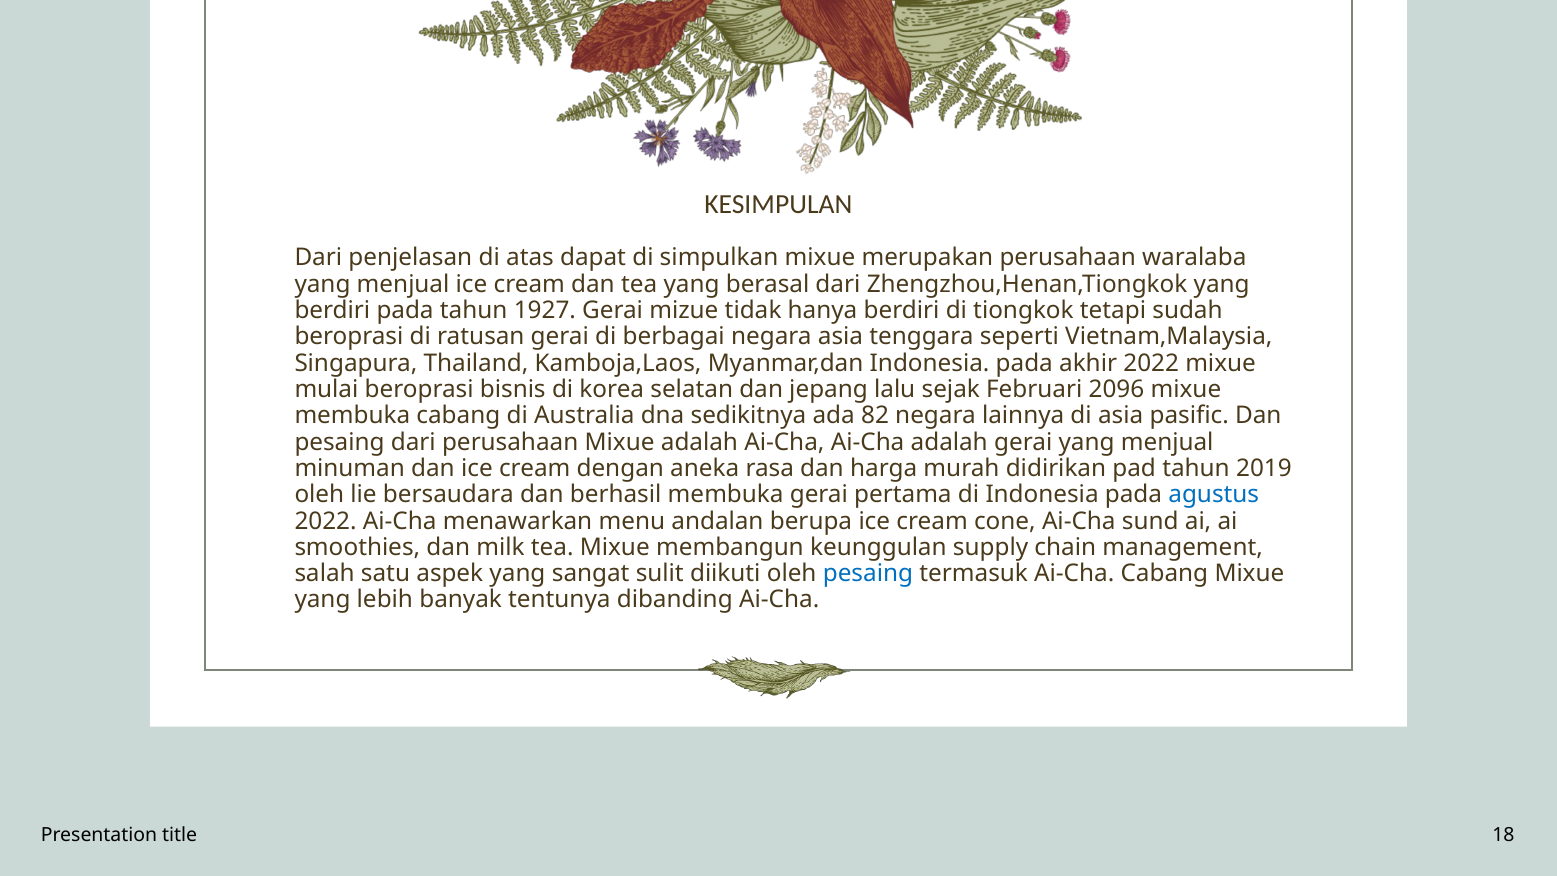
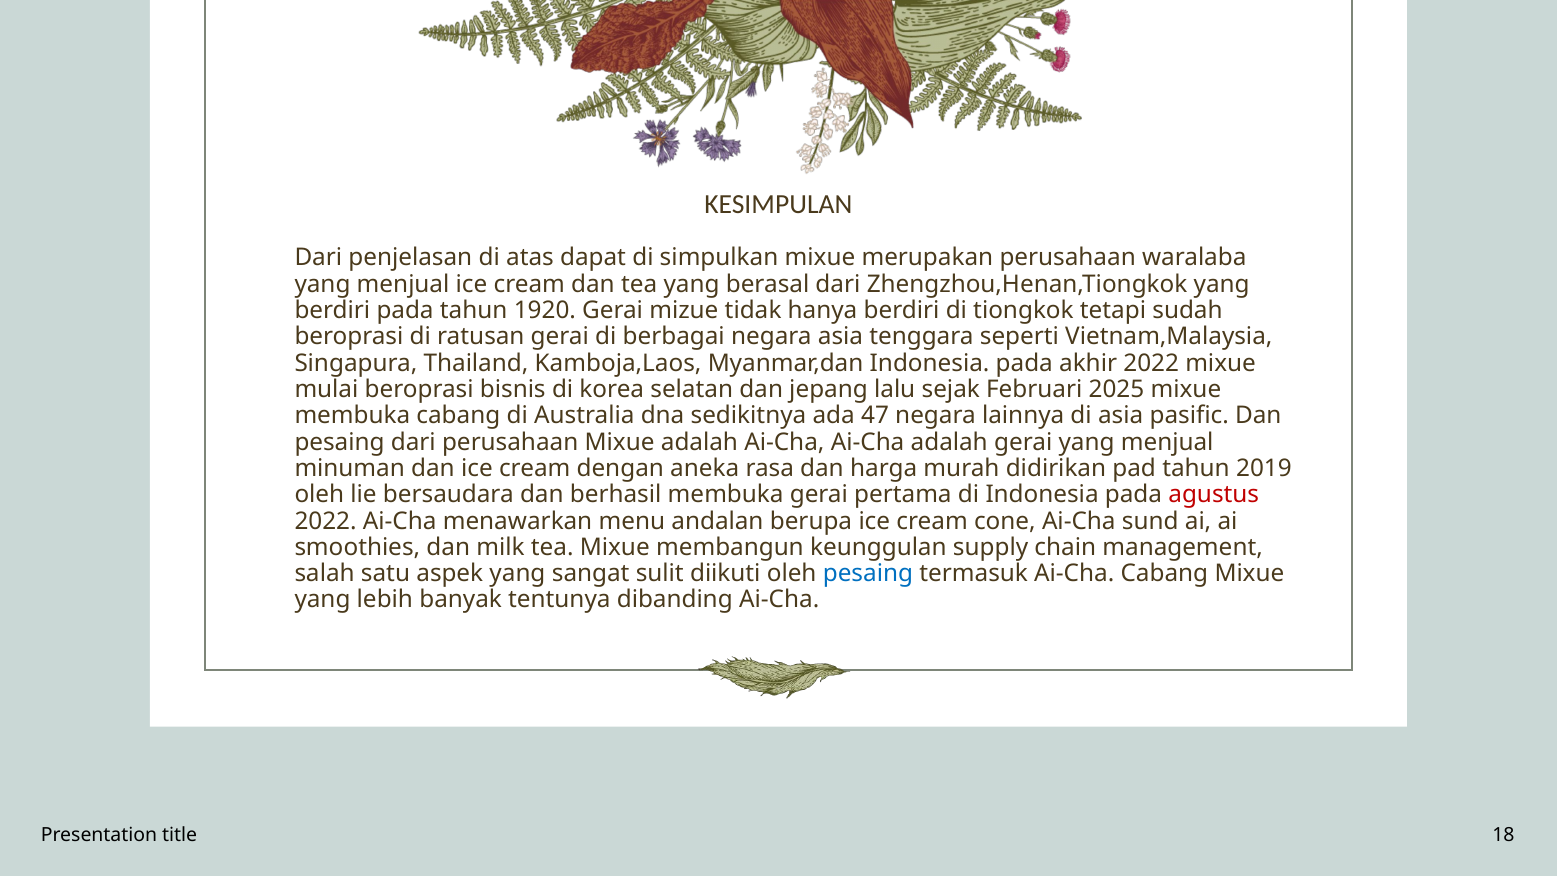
1927: 1927 -> 1920 (545, 310)
2096: 2096 -> 2025 (1116, 389)
82: 82 -> 47 (875, 416)
agustus colour: blue -> red (1214, 495)
